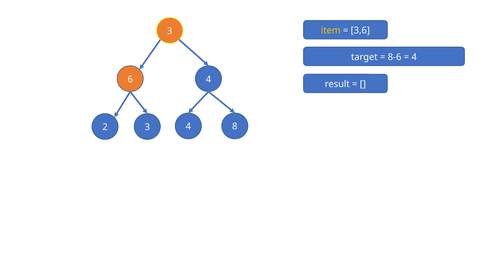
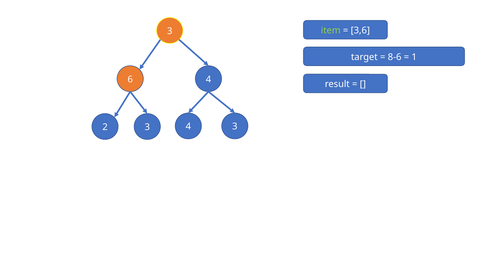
item colour: yellow -> light green (331, 30)
4: 4 -> 1 (414, 57)
2 8: 8 -> 3 (235, 127)
